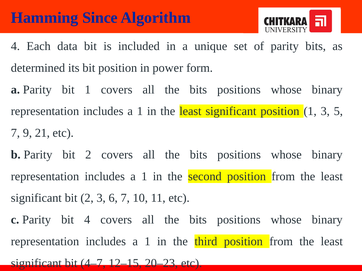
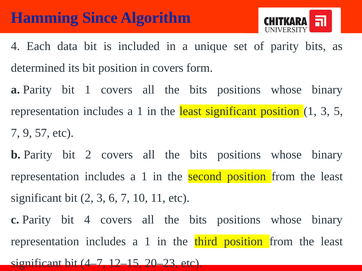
in power: power -> covers (168, 68)
21: 21 -> 57 (42, 133)
